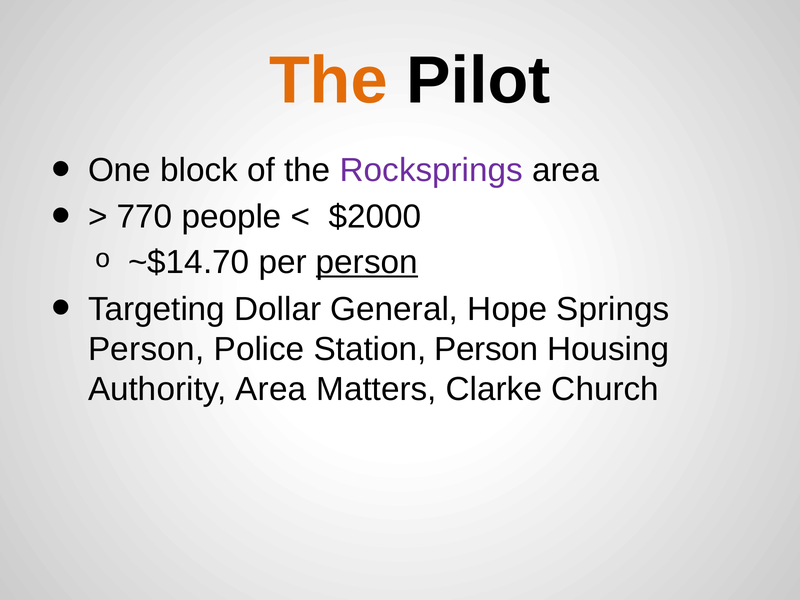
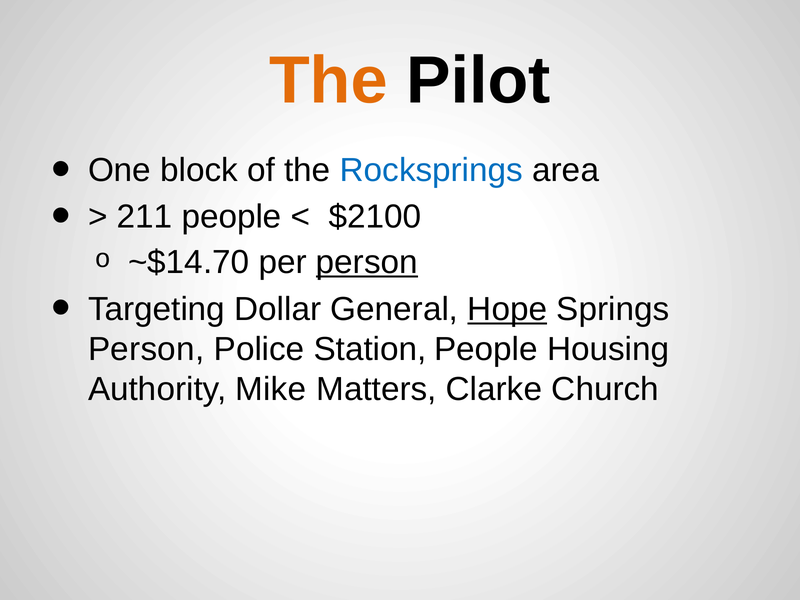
Rocksprings colour: purple -> blue (431, 170)
770: 770 -> 211 (144, 217)
$2000: $2000 -> $2100 (375, 217)
Hope underline: none -> present (507, 309)
Station Person: Person -> People (486, 349)
Authority Area: Area -> Mike (271, 389)
